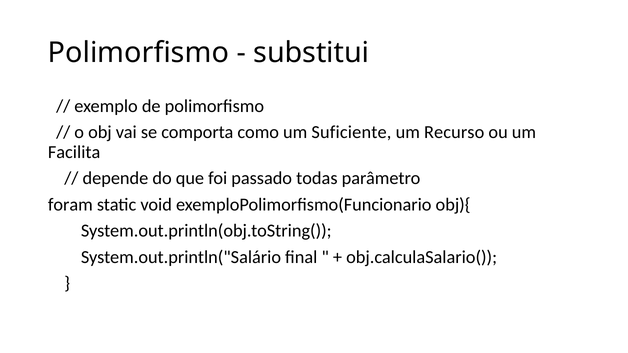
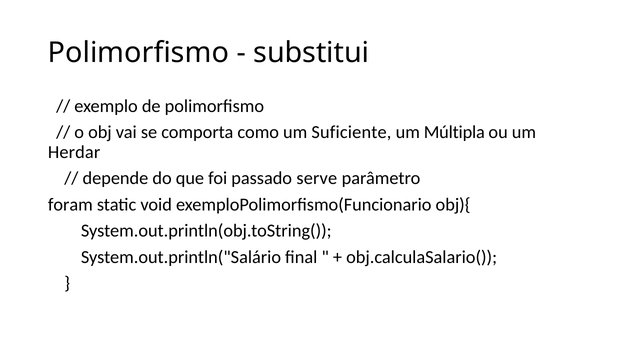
Recurso: Recurso -> Múltipla (454, 132)
Facilita: Facilita -> Herdar (74, 152)
todas: todas -> serve (317, 178)
